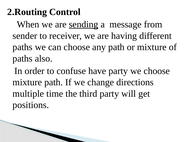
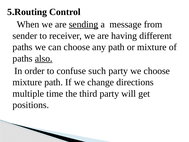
2.Routing: 2.Routing -> 5.Routing (27, 12)
also underline: none -> present (44, 58)
have: have -> such (97, 71)
